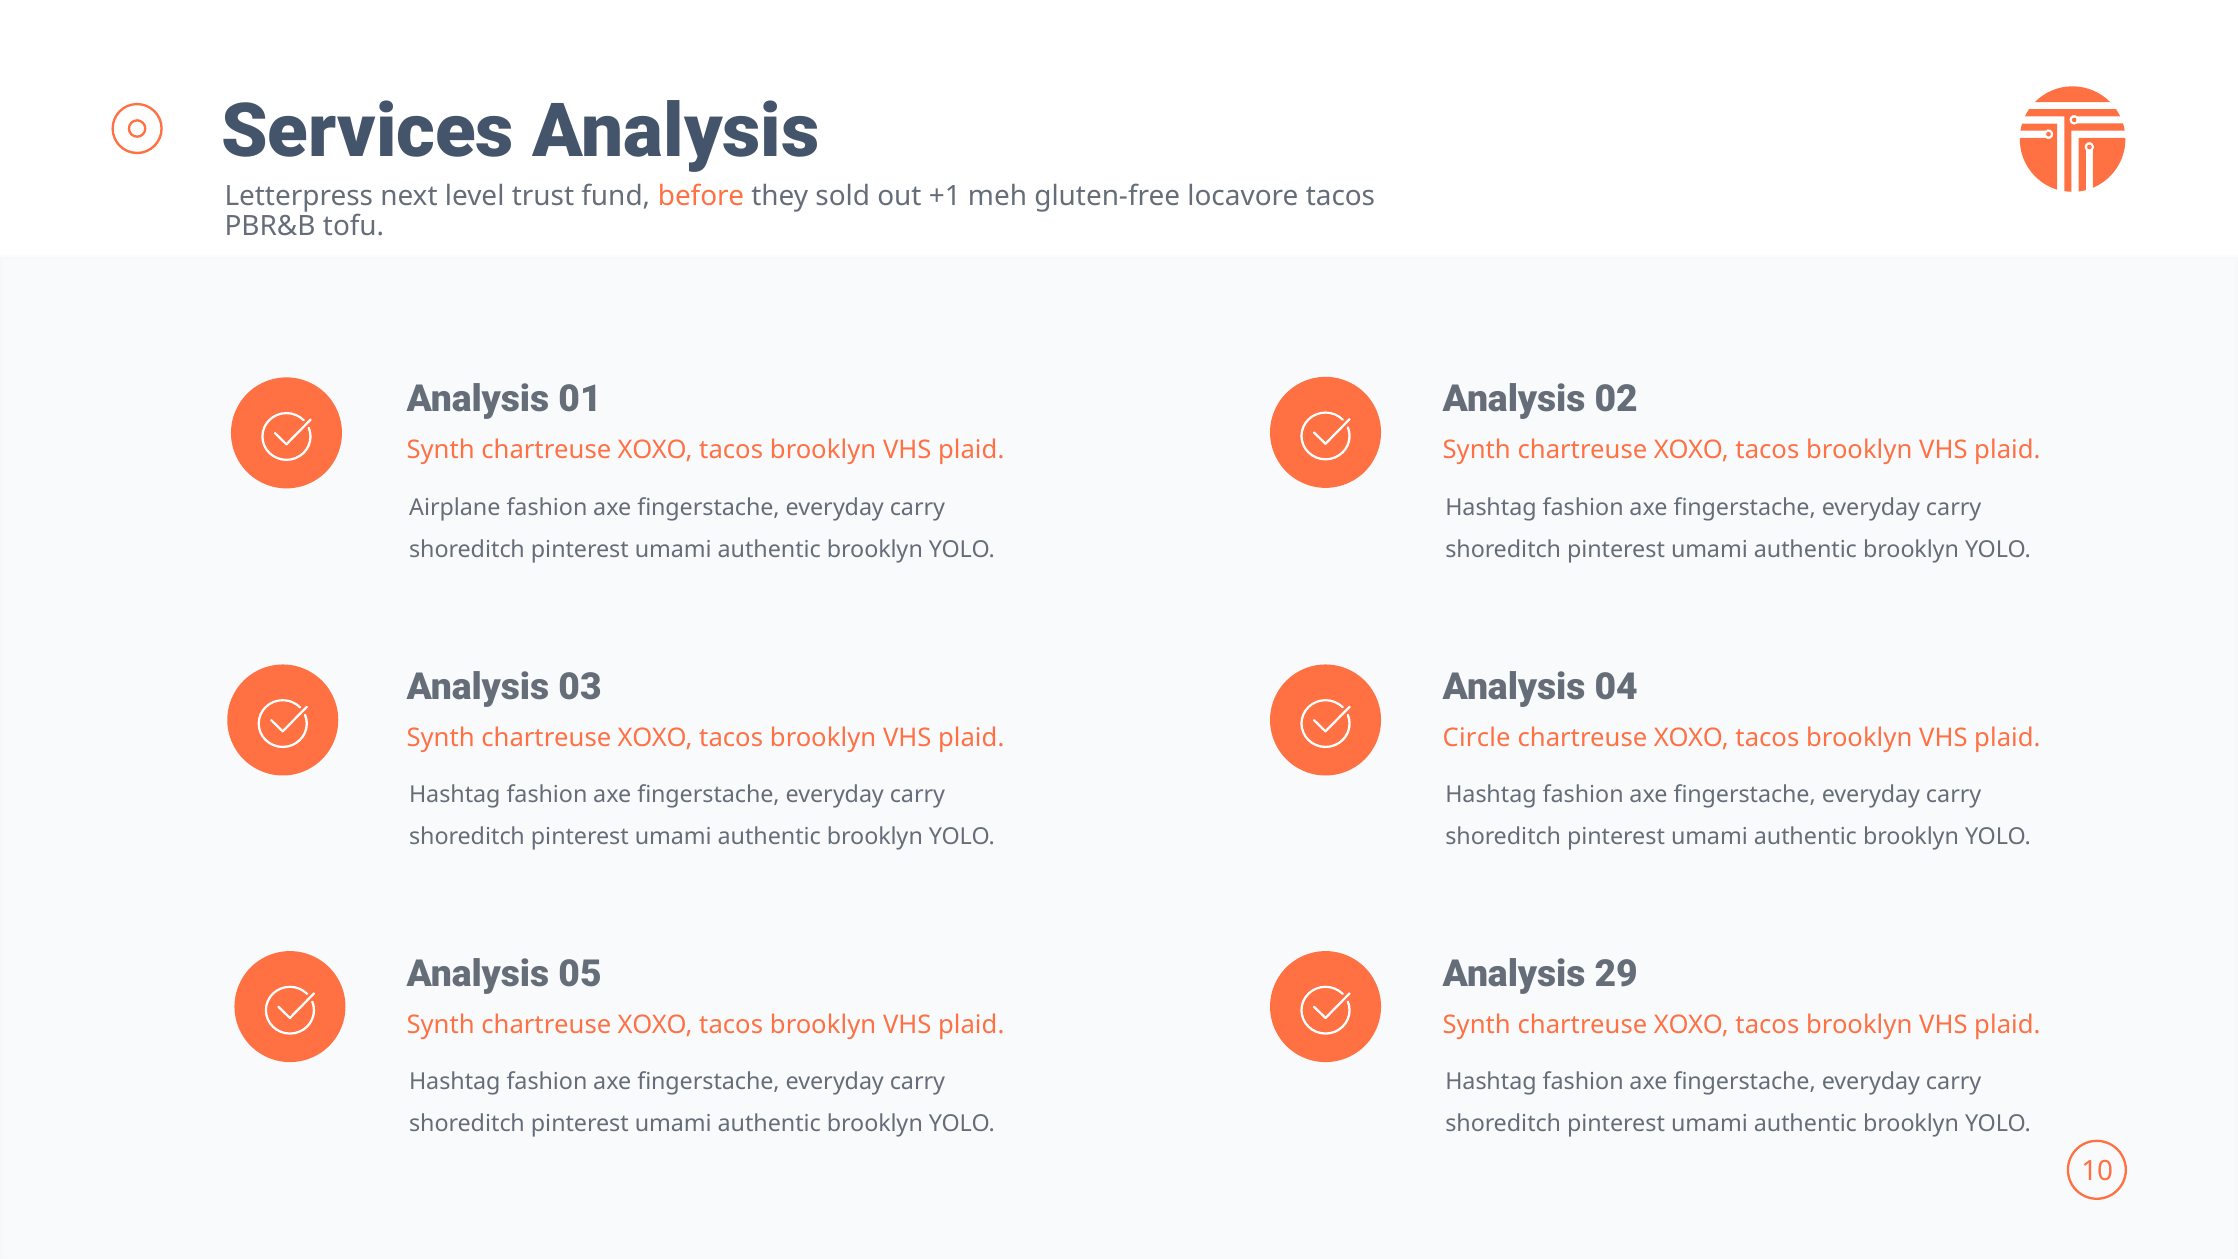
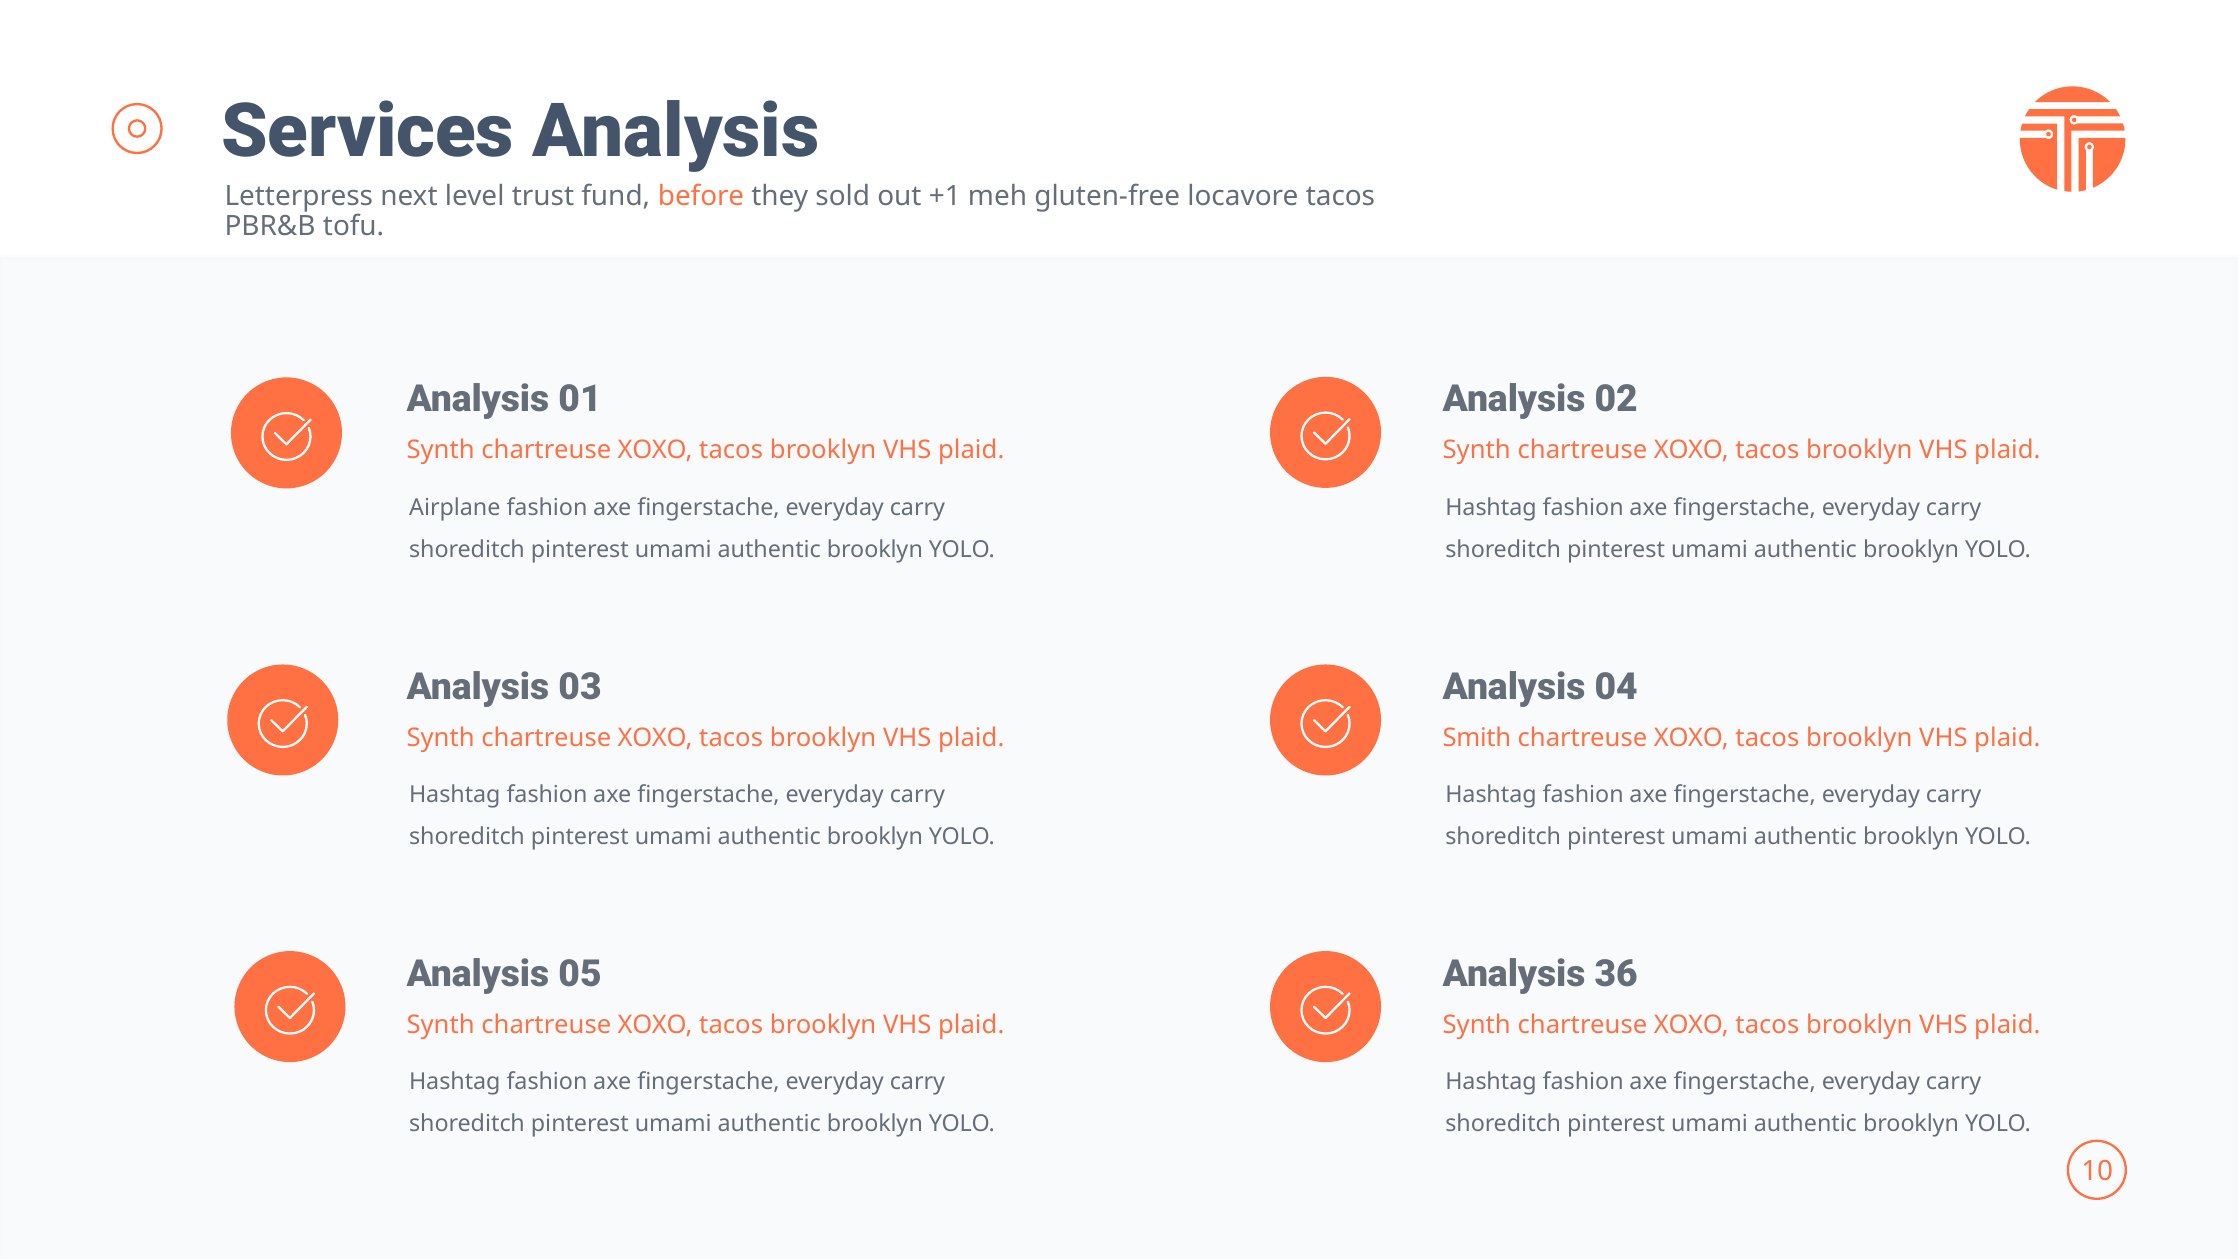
Circle: Circle -> Smith (1477, 738)
29: 29 -> 36 (1616, 974)
